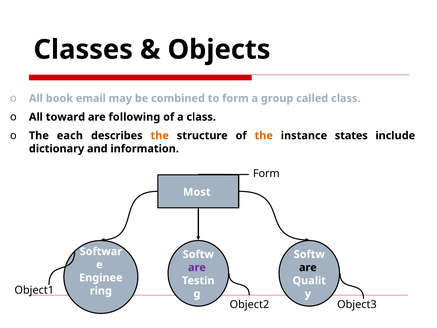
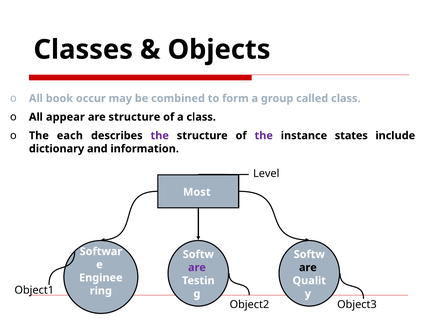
email: email -> occur (91, 98)
toward: toward -> appear (65, 117)
are following: following -> structure (134, 117)
the colour: orange -> purple (160, 136)
the colour: orange -> purple (264, 136)
Form: Form -> Level (266, 173)
